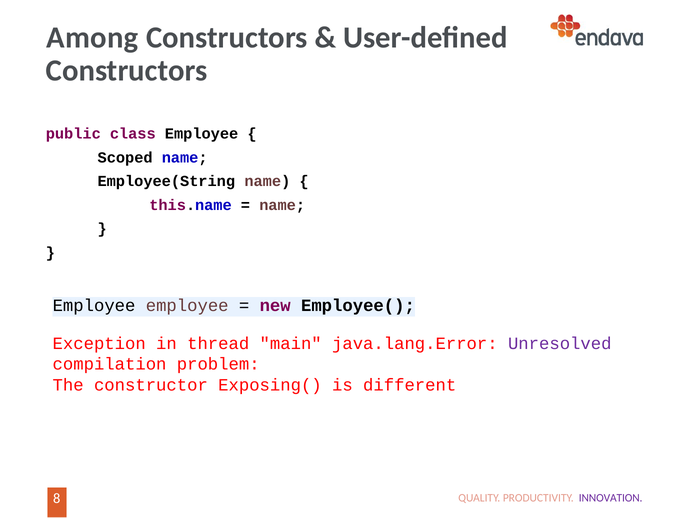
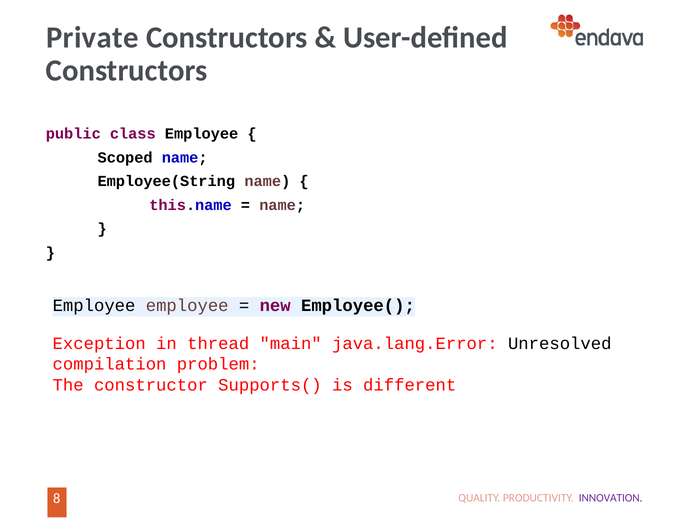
Among: Among -> Private (92, 37)
Unresolved colour: purple -> black (560, 343)
Exposing(: Exposing( -> Supports( (270, 385)
